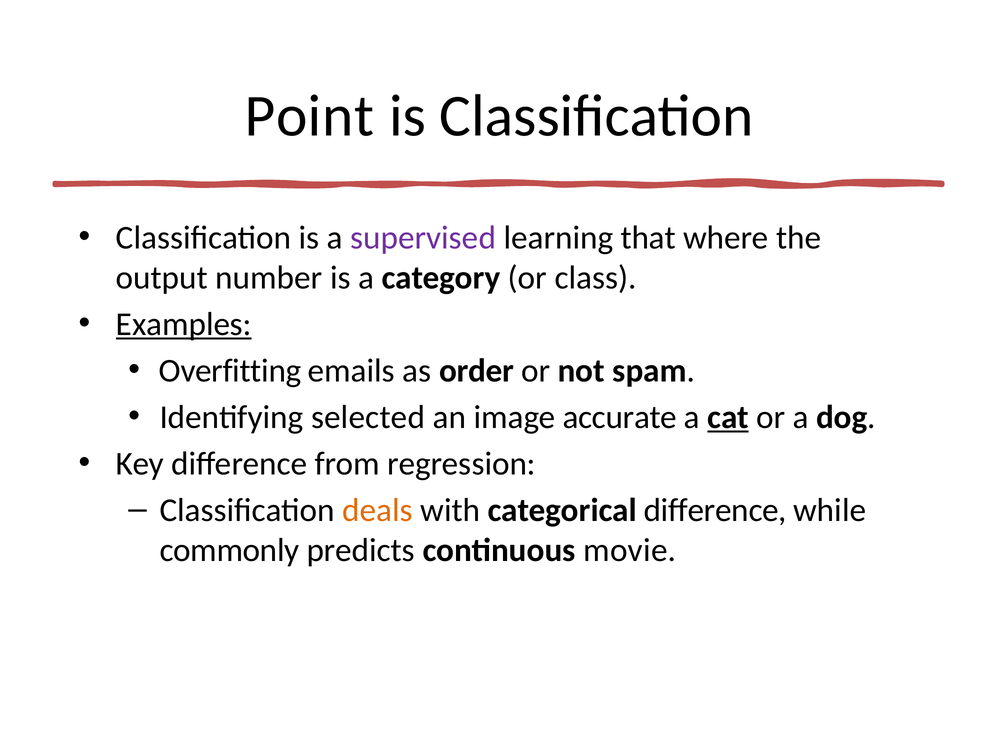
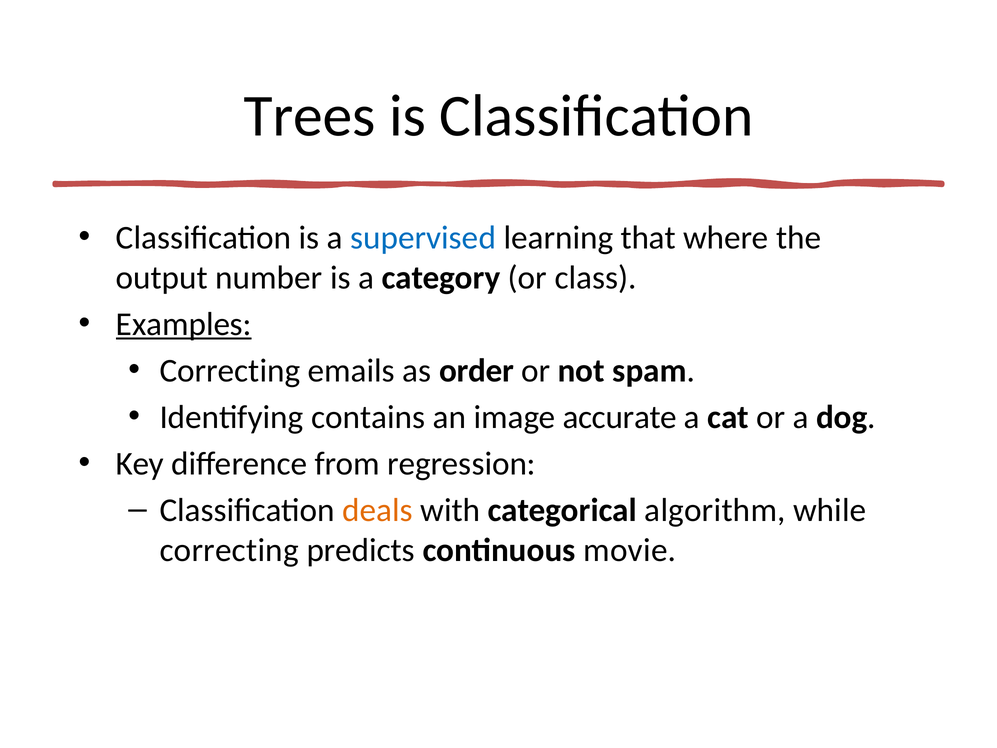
Point: Point -> Trees (310, 116)
supervised colour: purple -> blue (423, 238)
Overfitting: Overfitting -> Correcting (230, 371)
selected: selected -> contains (368, 417)
cat underline: present -> none (728, 417)
categorical difference: difference -> algorithm (715, 510)
commonly: commonly -> correcting (229, 550)
